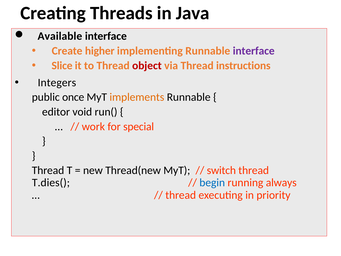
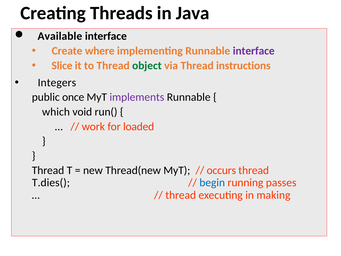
higher: higher -> where (100, 51)
object colour: red -> green (147, 65)
implements colour: orange -> purple (137, 97)
editor: editor -> which (56, 112)
special: special -> loaded (139, 126)
switch: switch -> occurs (221, 170)
always: always -> passes (281, 183)
priority: priority -> making (273, 195)
